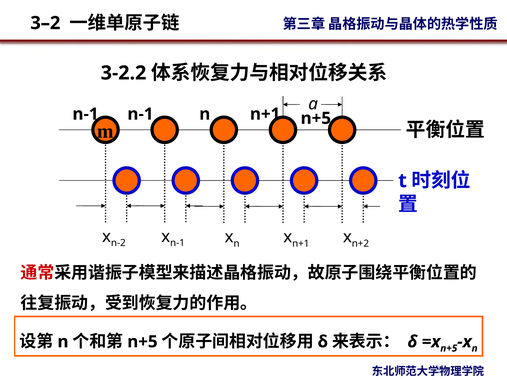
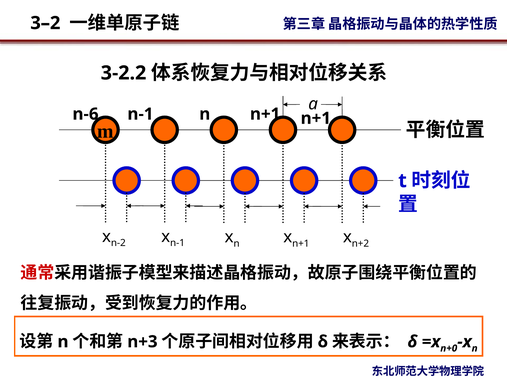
n-1: n-1 -> n-6 (86, 114)
n+1 n+5: n+5 -> n+1 (316, 118)
n+5: n+5 -> n+3 (142, 342)
n+5: n+5 -> n+0 (449, 349)
